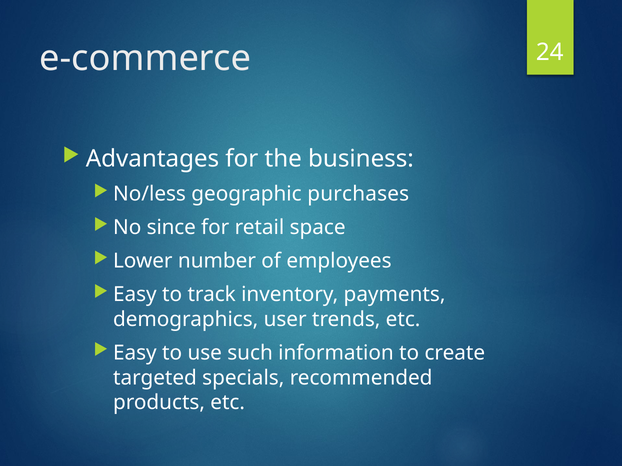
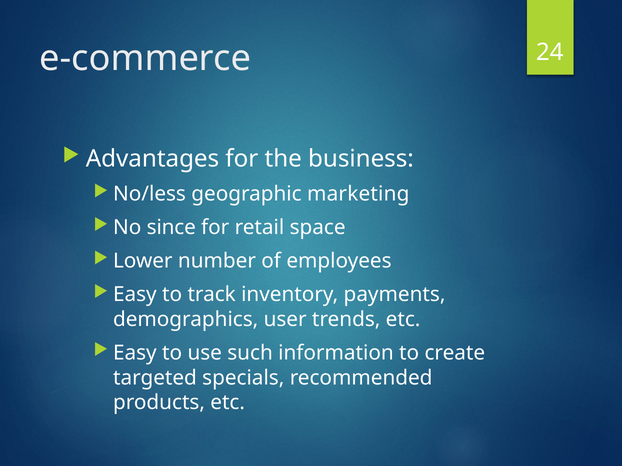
purchases: purchases -> marketing (358, 194)
